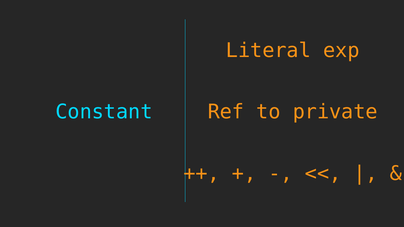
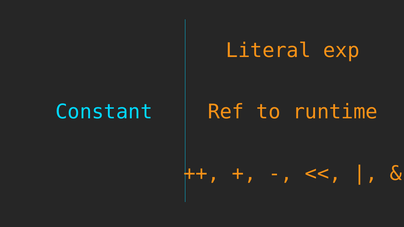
private: private -> runtime (335, 112)
